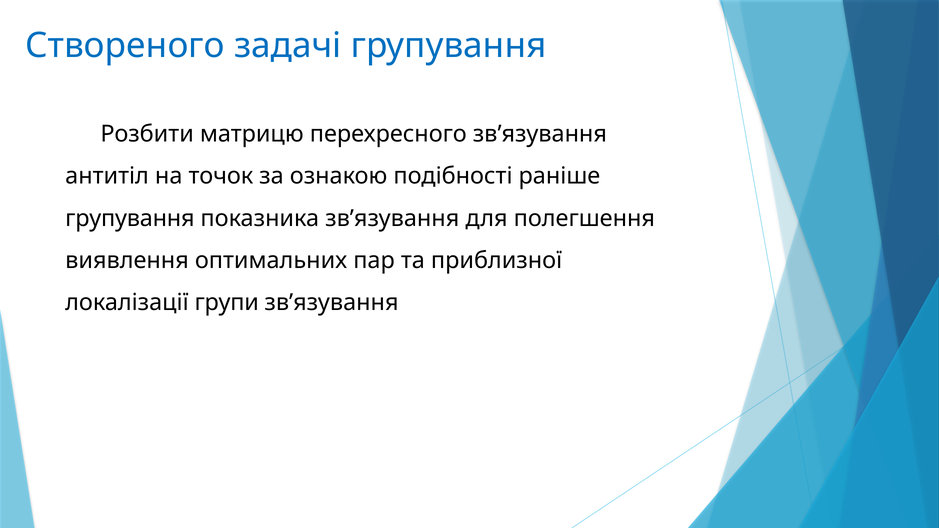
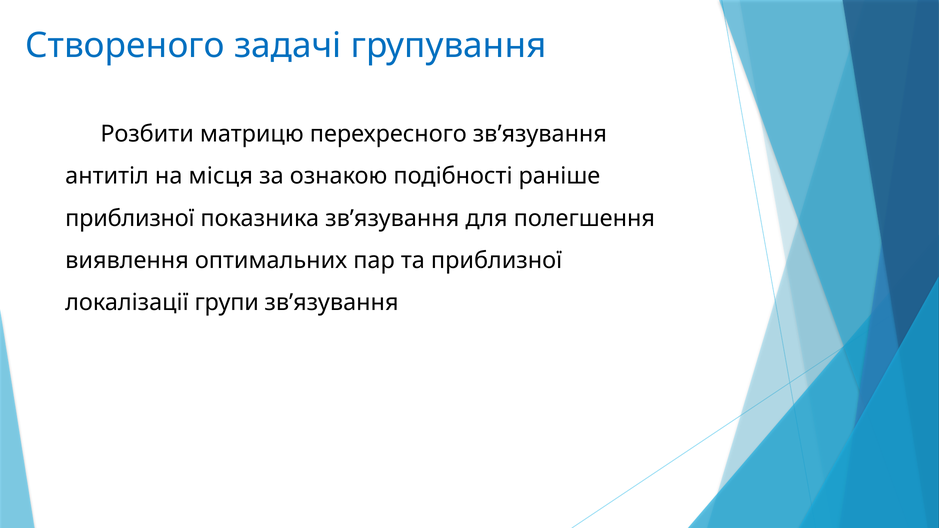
точок: точок -> місця (221, 176)
групування: групування -> приблизної (130, 218)
